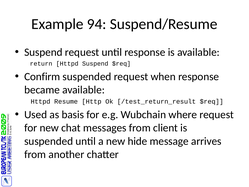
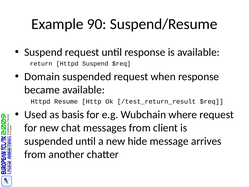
94: 94 -> 90 (97, 24)
Confirm: Confirm -> Domain (42, 76)
